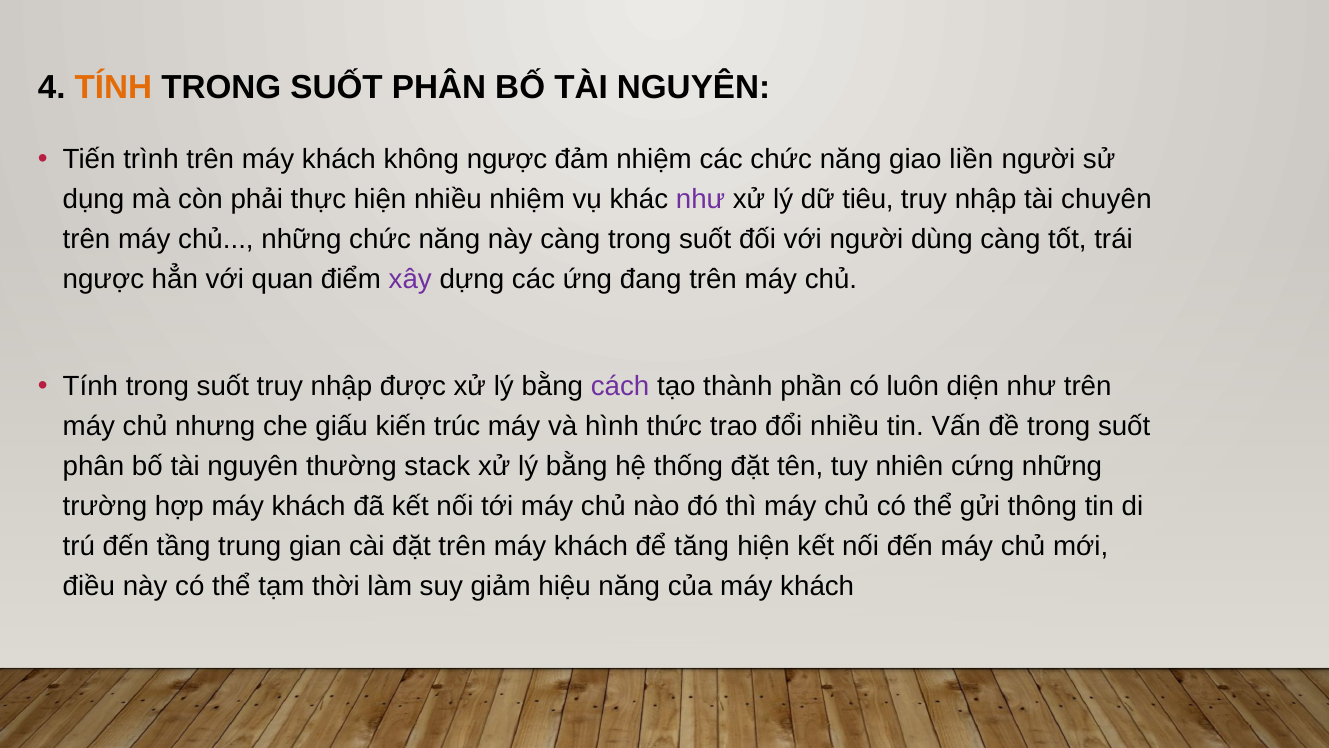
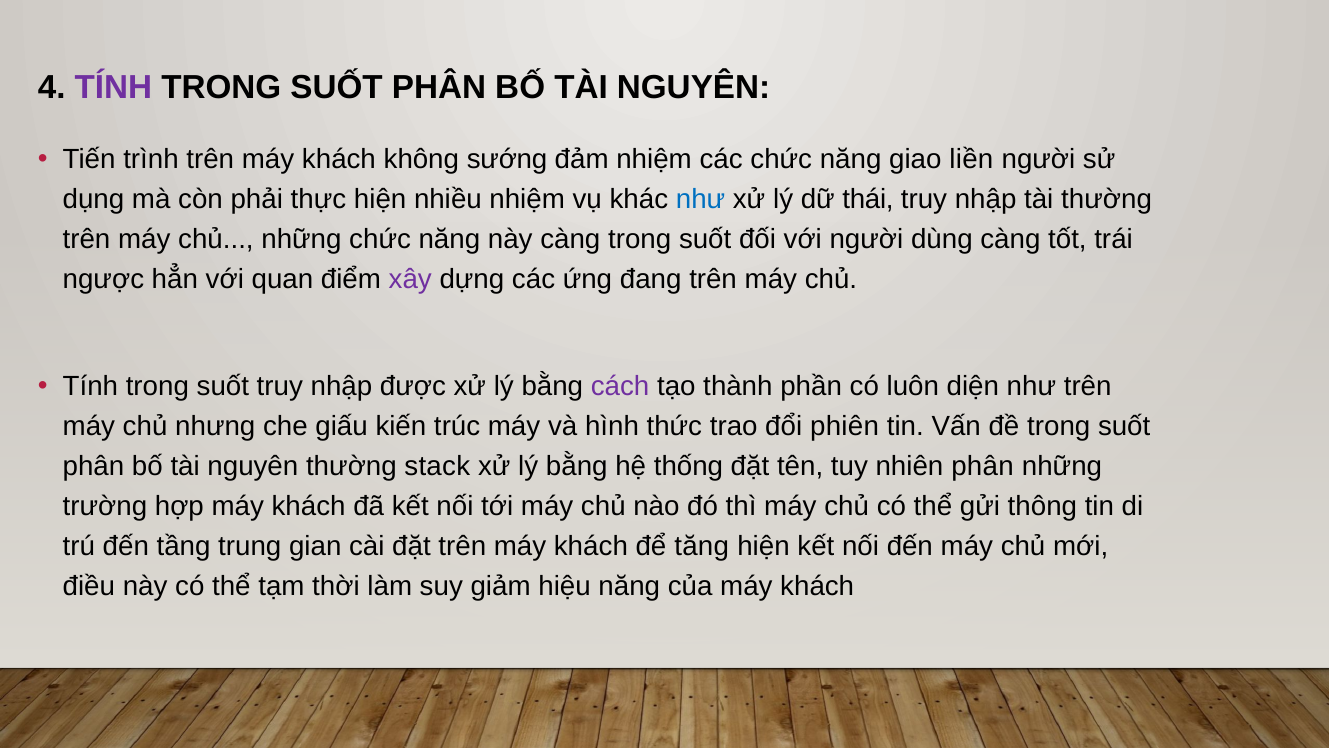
TÍNH colour: orange -> purple (113, 87)
không ngược: ngược -> sướng (507, 159)
như colour: purple -> blue (701, 199)
tiêu: tiêu -> thái (868, 199)
tài chuyên: chuyên -> thường (1107, 199)
đổi nhiều: nhiều -> phiên (845, 426)
nhiên cứng: cứng -> phân (982, 466)
